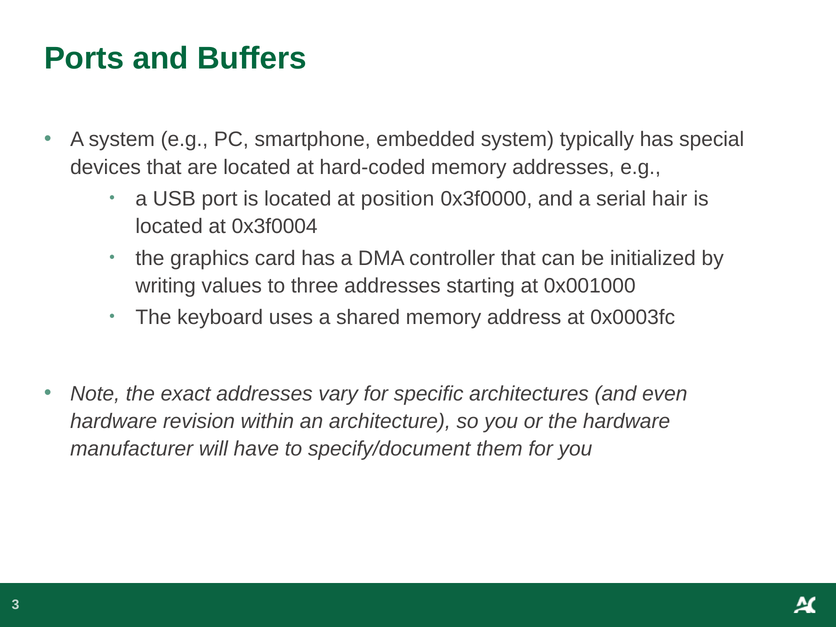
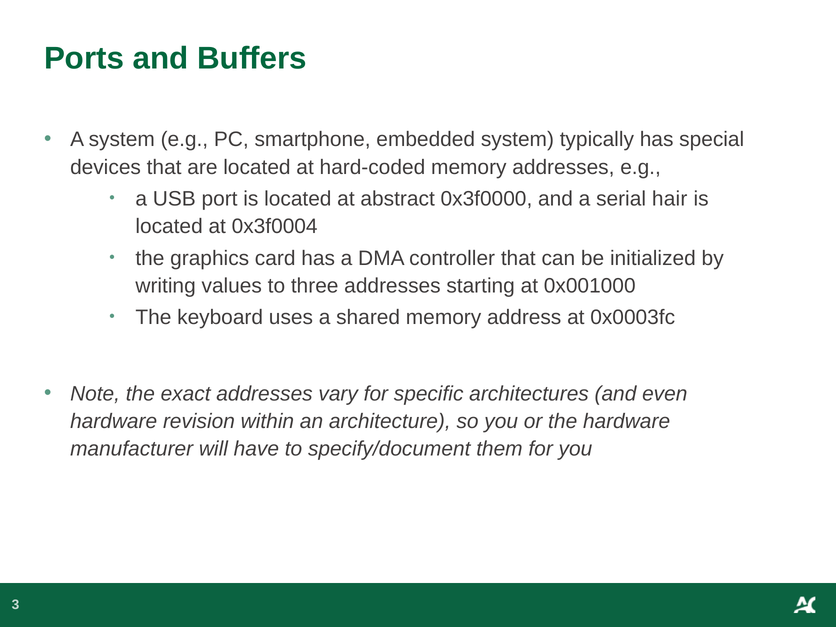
position: position -> abstract (398, 199)
